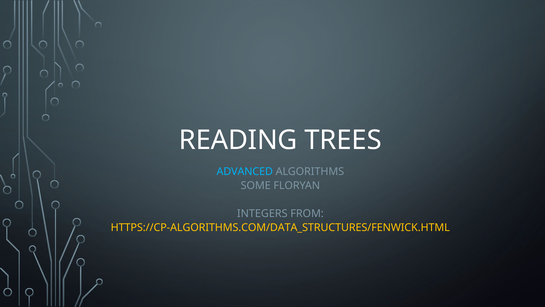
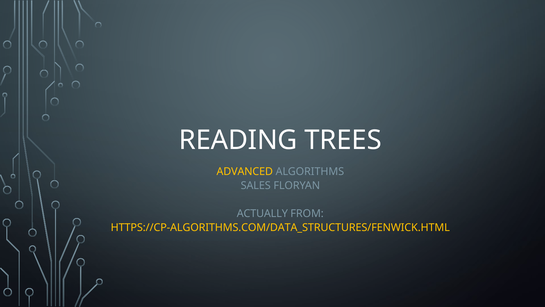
ADVANCED colour: light blue -> yellow (245, 171)
SOME: SOME -> SALES (256, 185)
INTEGERS: INTEGERS -> ACTUALLY (262, 213)
